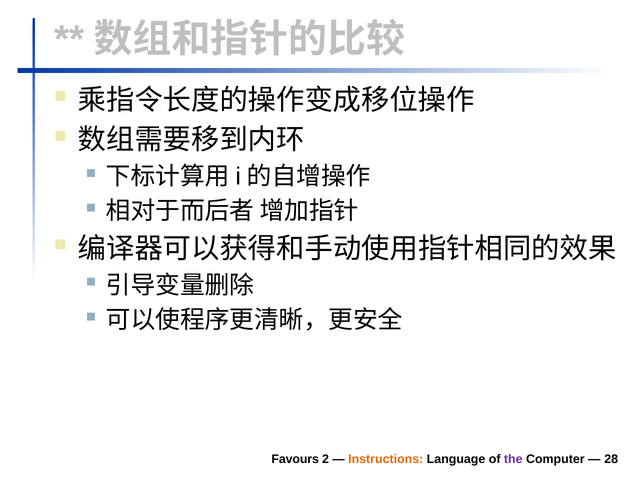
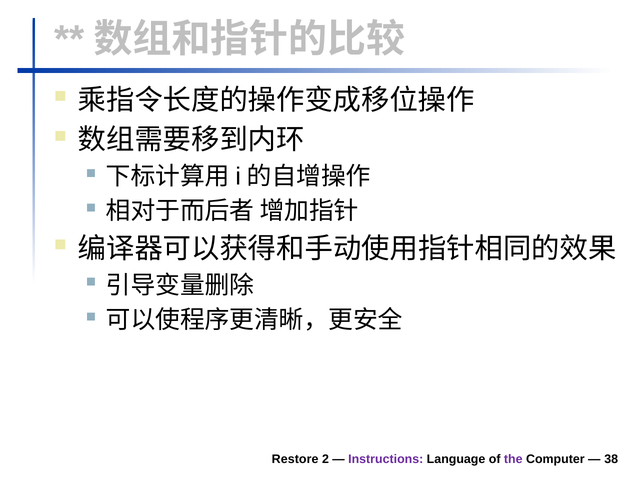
Favours: Favours -> Restore (295, 460)
Instructions colour: orange -> purple (386, 460)
28: 28 -> 38 (611, 460)
